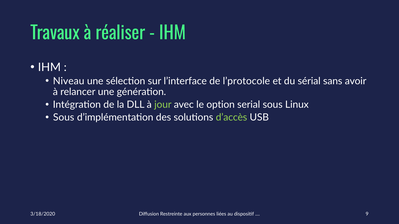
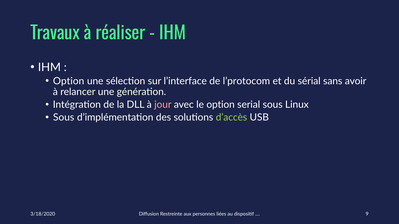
Niveau: Niveau -> Option (69, 81)
l’protocole: l’protocole -> l’protocom (246, 81)
jour colour: light green -> pink (163, 105)
